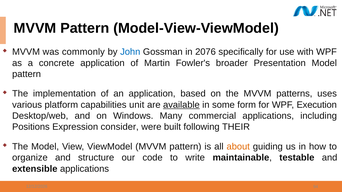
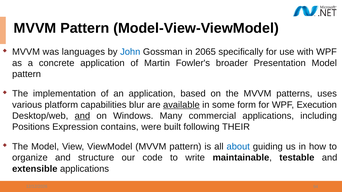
commonly: commonly -> languages (83, 52)
2076: 2076 -> 2065 (205, 52)
unit: unit -> blur (137, 105)
and underline: none -> present (82, 116)
consider: consider -> contains (120, 127)
about colour: orange -> blue (238, 147)
